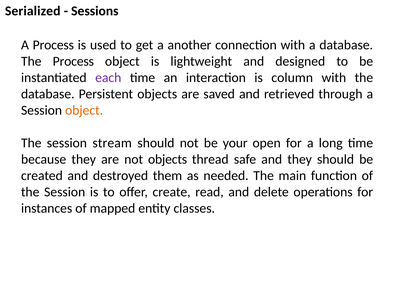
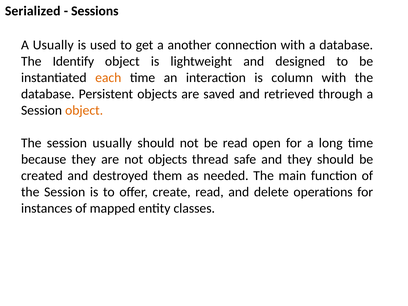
A Process: Process -> Usually (53, 45)
The Process: Process -> Identify (73, 61)
each colour: purple -> orange (108, 78)
session stream: stream -> usually (112, 143)
be your: your -> read (235, 143)
